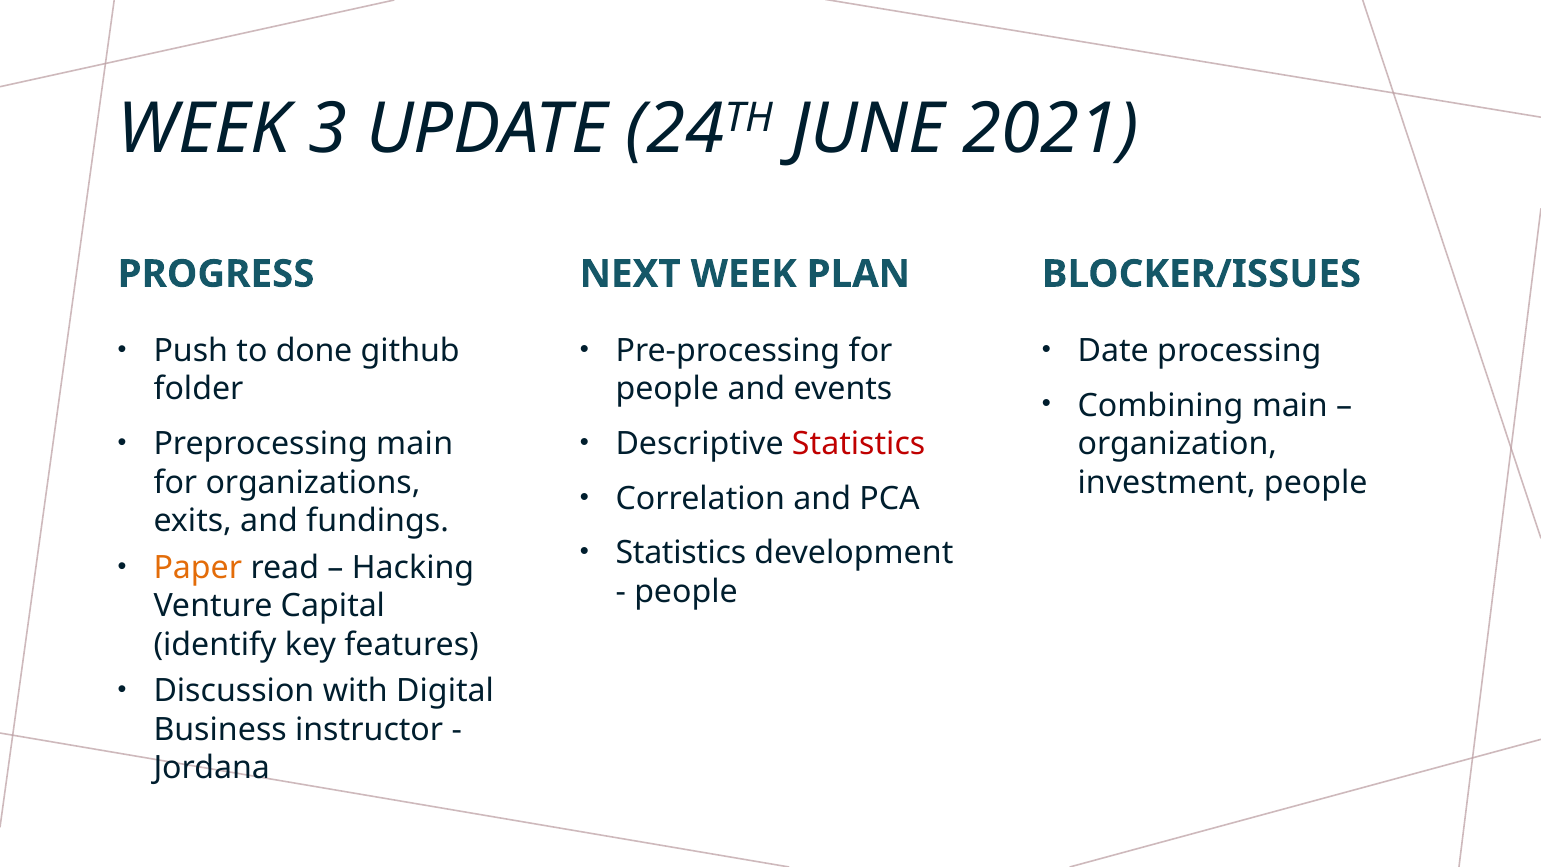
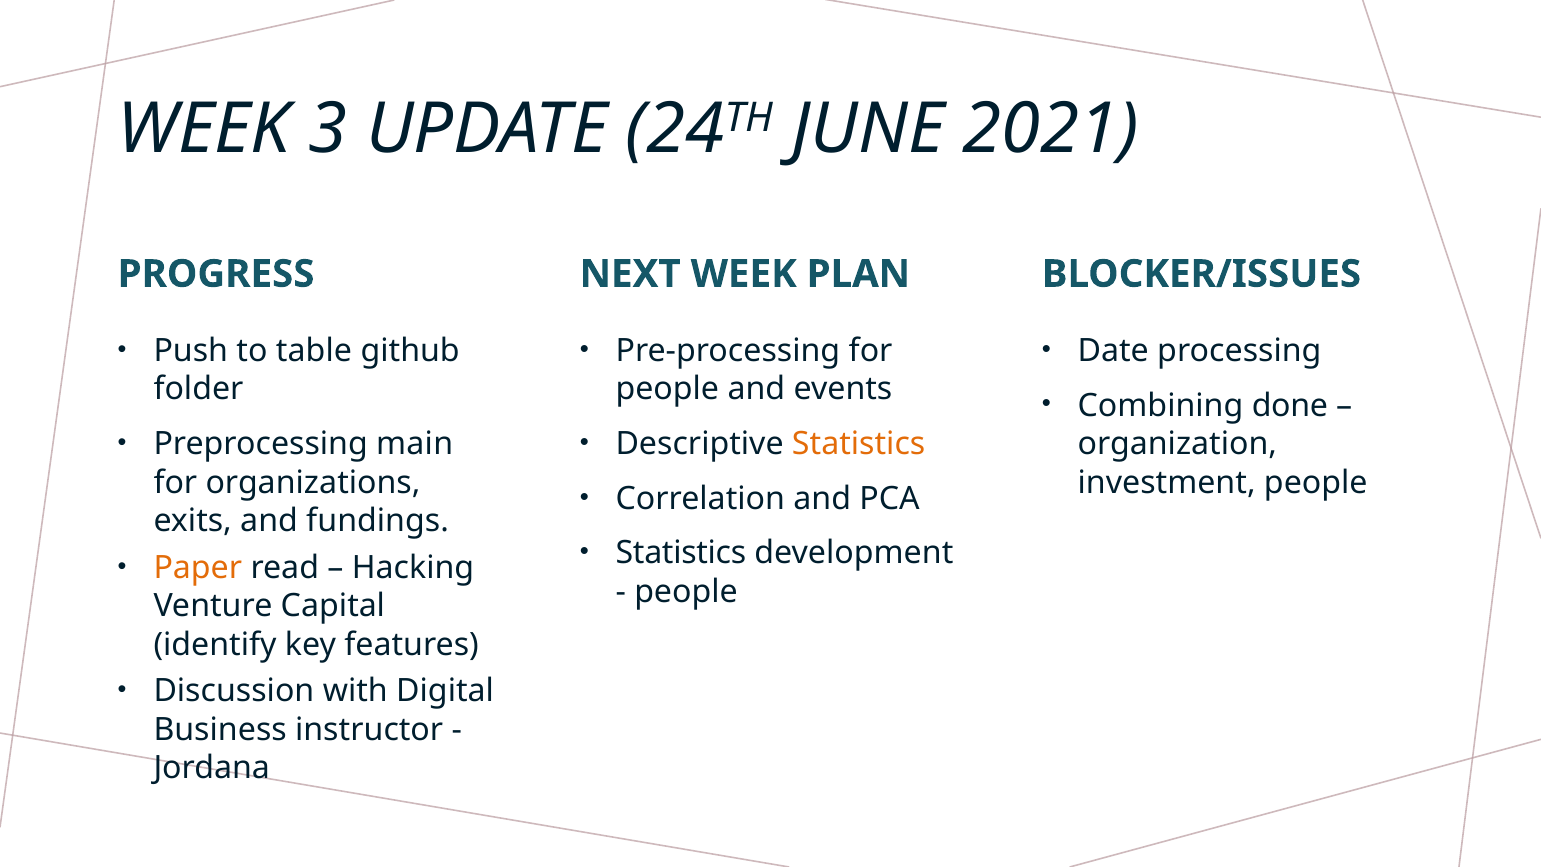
done: done -> table (314, 351)
Combining main: main -> done (1290, 405)
Statistics colour: red -> orange (859, 444)
